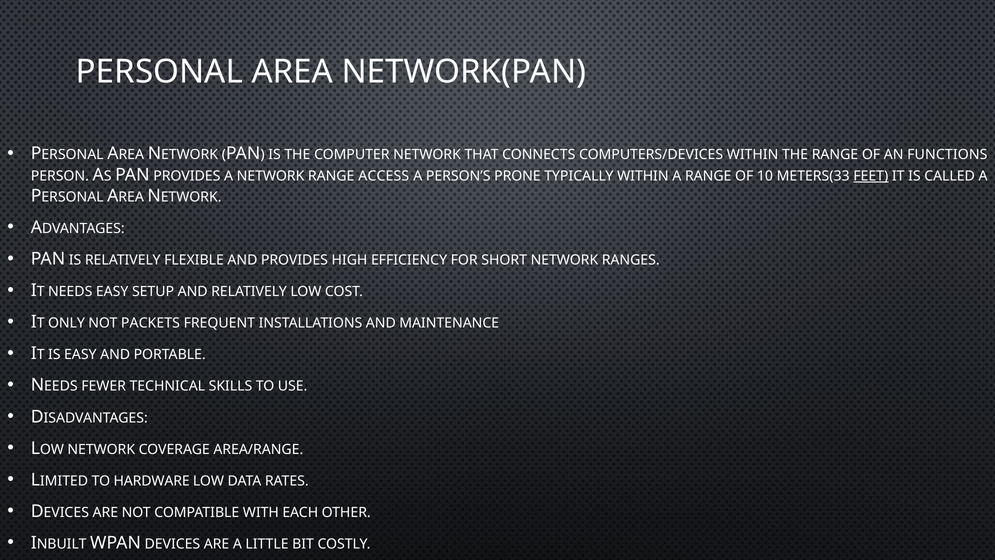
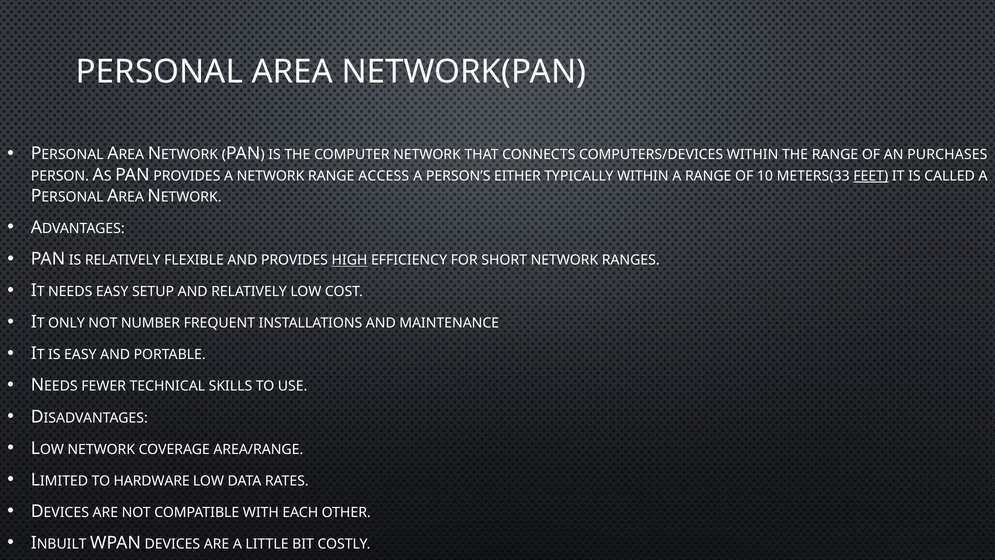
FUNCTIONS: FUNCTIONS -> PURCHASES (947, 155)
PRONE: PRONE -> EITHER (517, 176)
HIGH underline: none -> present (350, 260)
PACKETS: PACKETS -> NUMBER (151, 323)
